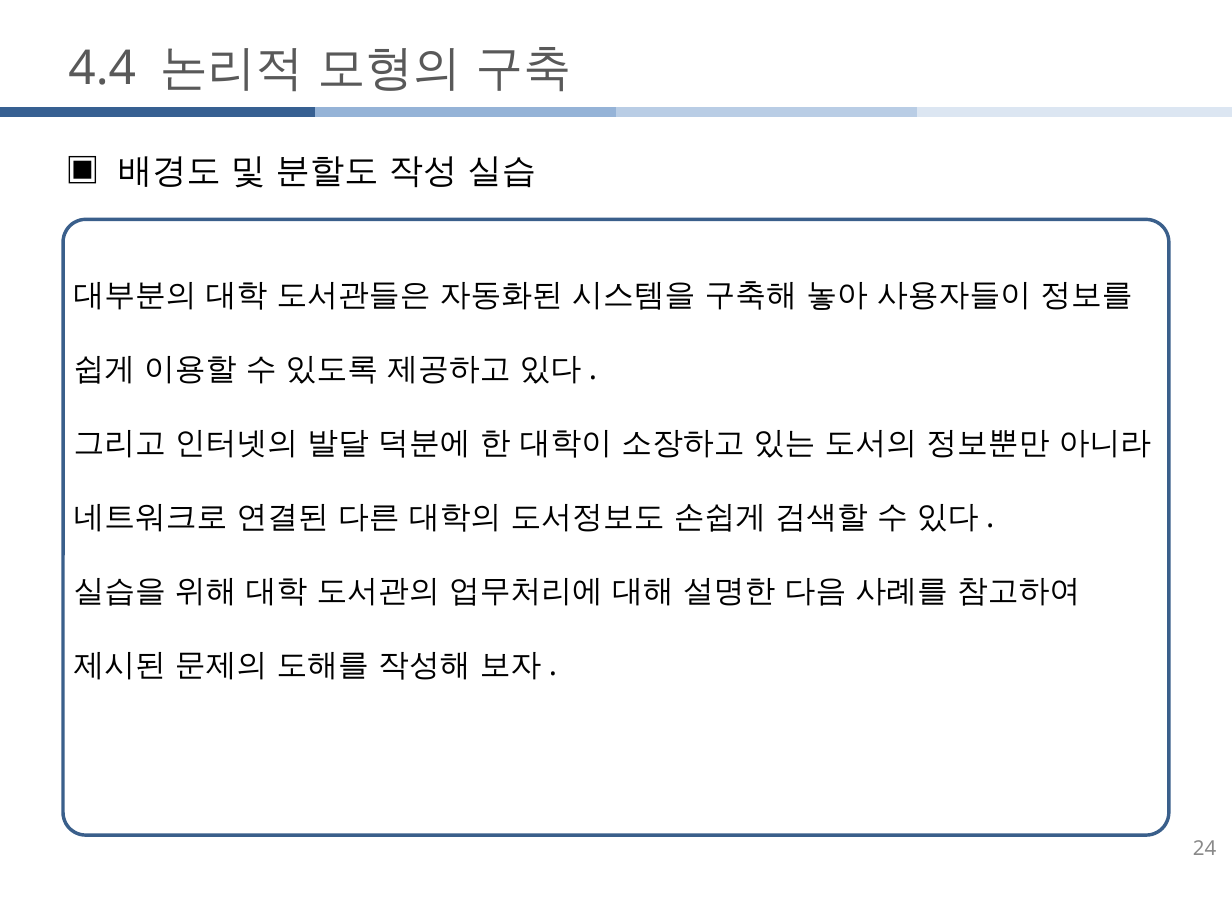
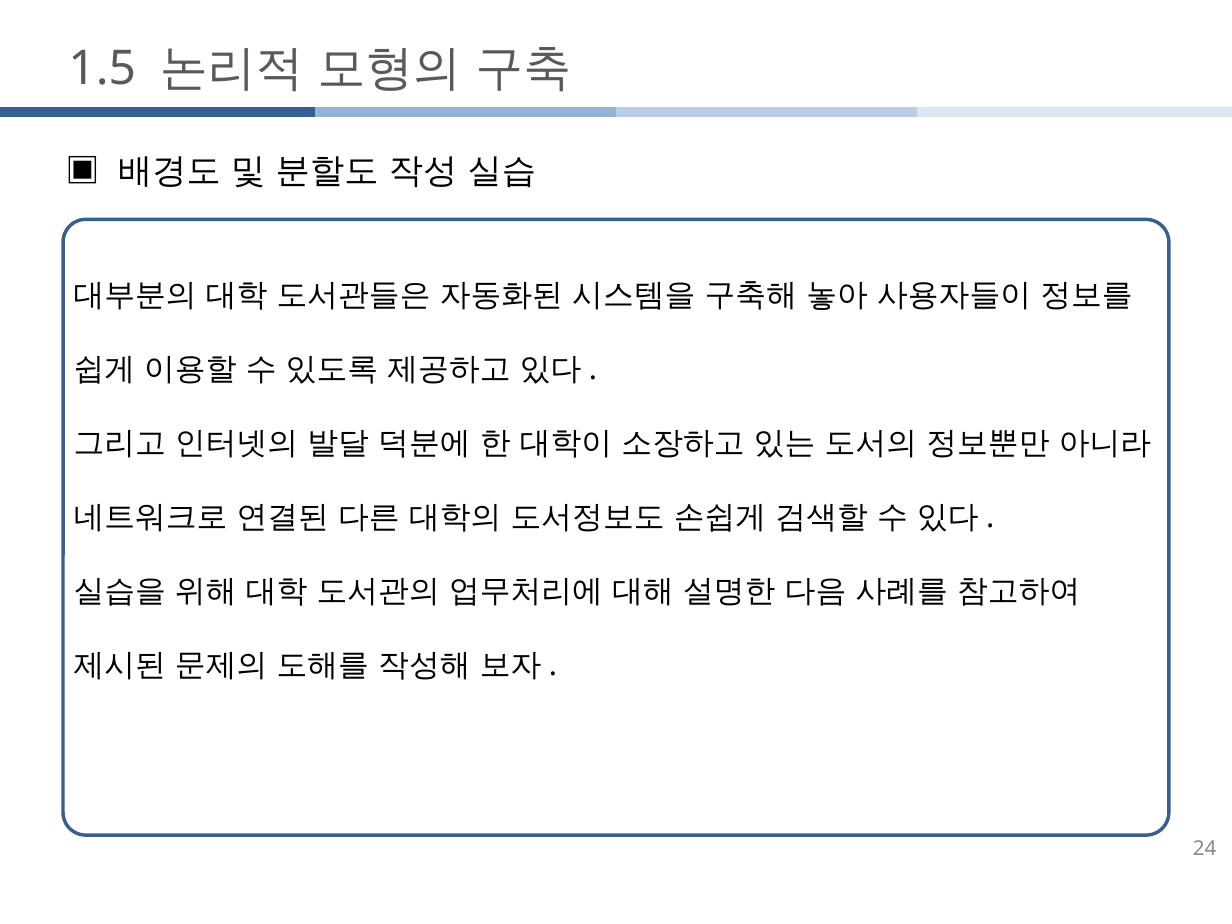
4.4: 4.4 -> 1.5 (102, 69)
